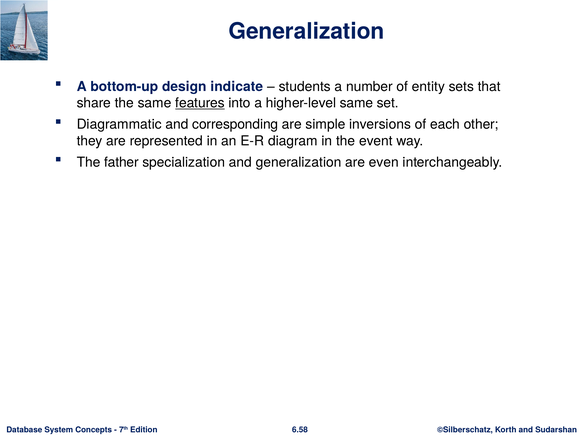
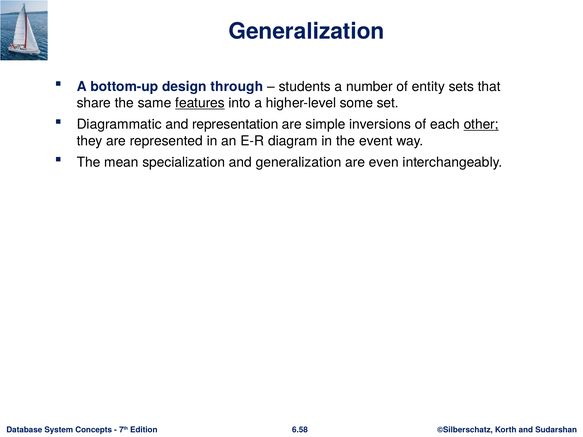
indicate: indicate -> through (237, 87)
higher-level same: same -> some (356, 103)
corresponding: corresponding -> representation (235, 125)
other underline: none -> present (481, 125)
father: father -> mean (121, 162)
